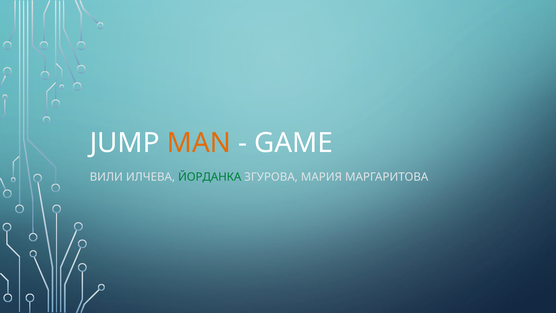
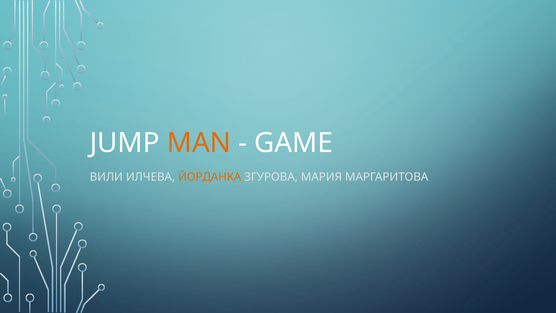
ЙОРДАНКА colour: green -> orange (210, 177)
